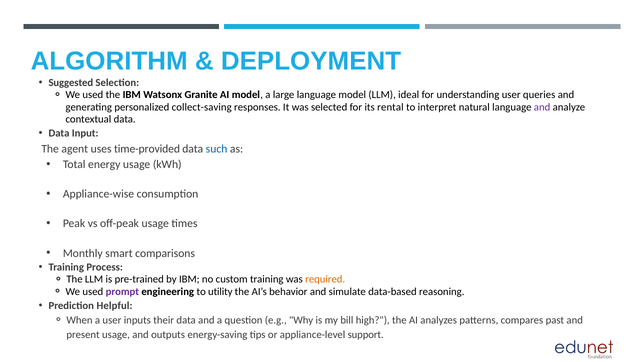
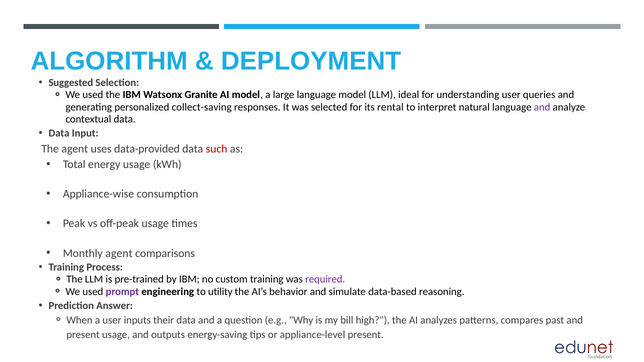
time-provided: time-provided -> data-provided (147, 149)
such colour: blue -> red (217, 149)
Monthly smart: smart -> agent (119, 253)
required colour: orange -> purple (325, 280)
Helpful: Helpful -> Answer (115, 306)
appliance-level support: support -> present (366, 335)
